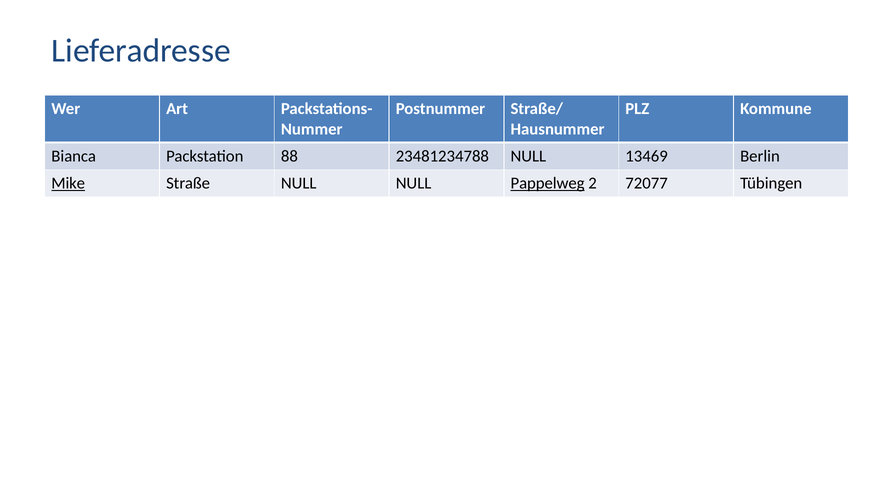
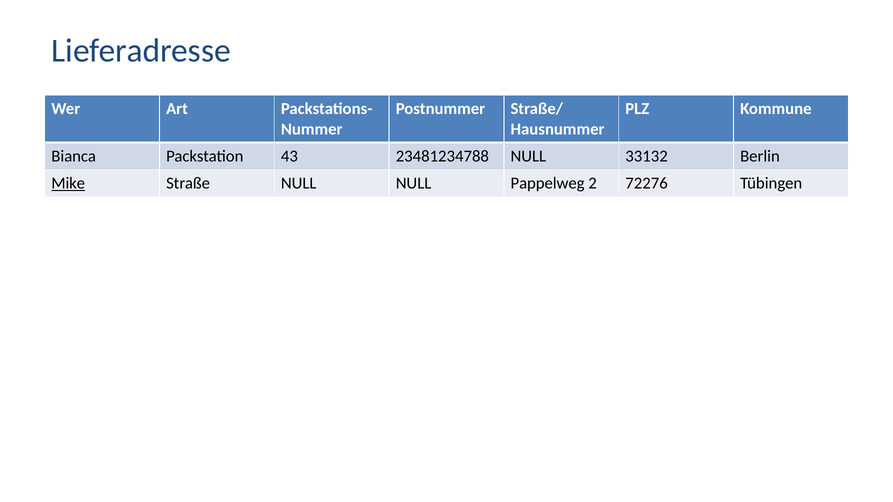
88: 88 -> 43 (289, 156)
13469: 13469 -> 33132 (647, 156)
Pappelweg underline: present -> none (548, 184)
72077: 72077 -> 72276 (647, 184)
